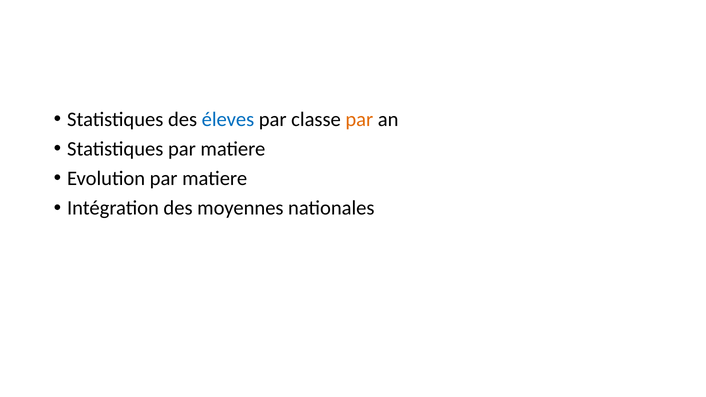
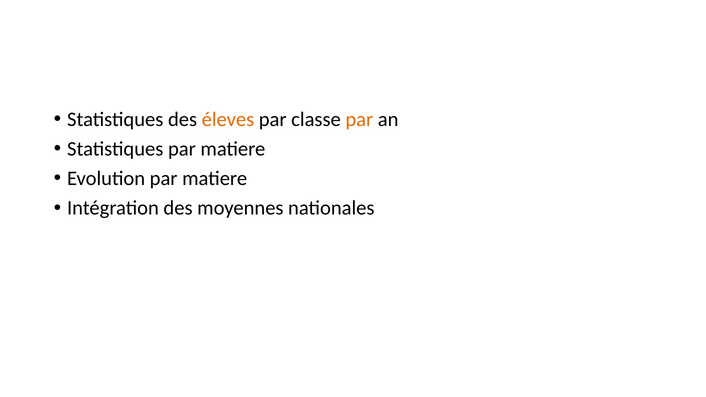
éleves colour: blue -> orange (228, 119)
